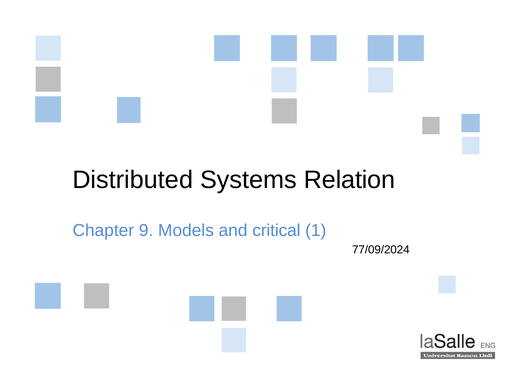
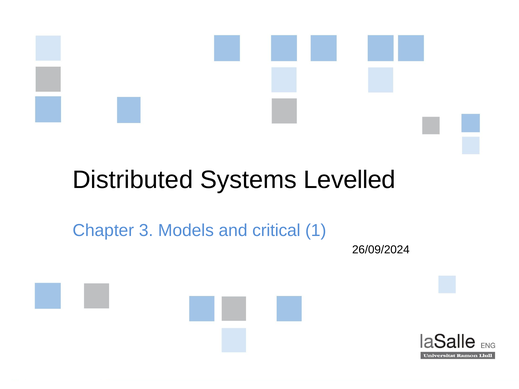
Relation: Relation -> Levelled (350, 180)
9: 9 -> 3 (146, 231)
77/09/2024: 77/09/2024 -> 26/09/2024 (381, 250)
